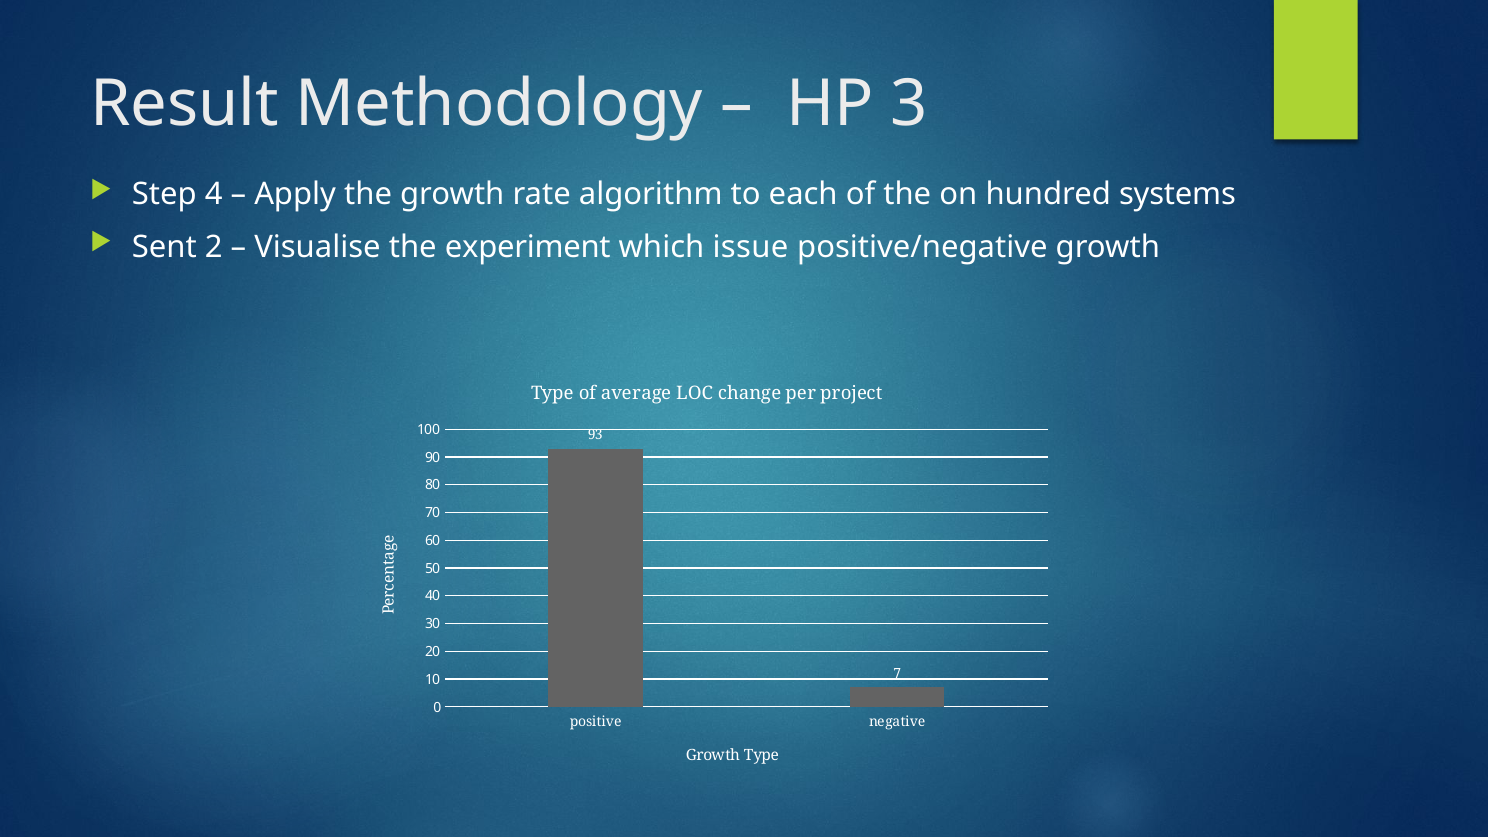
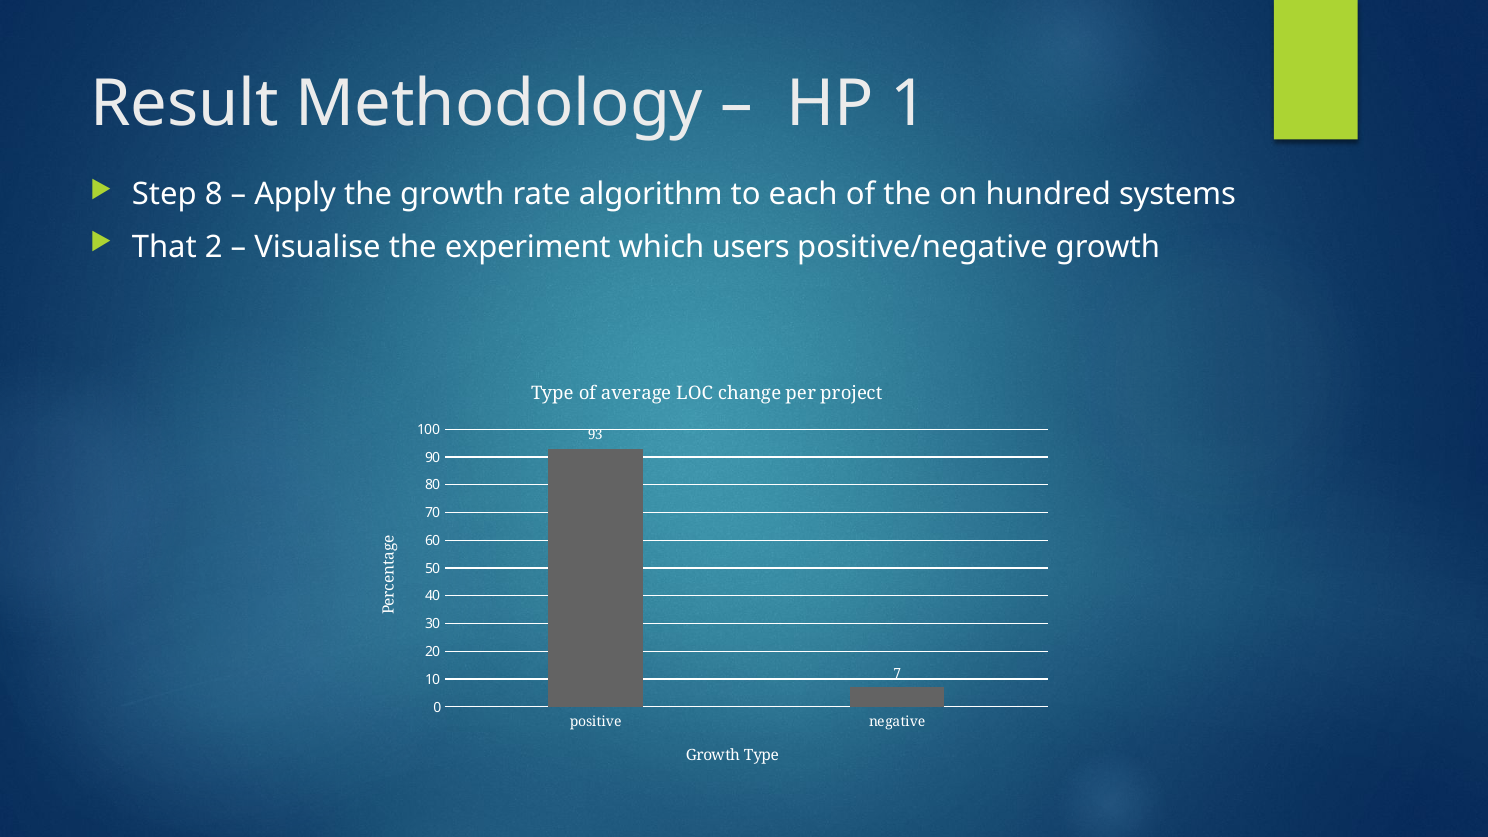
3: 3 -> 1 (910, 104)
4: 4 -> 8 (214, 194)
Sent: Sent -> That (164, 247)
issue: issue -> users (751, 247)
